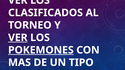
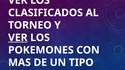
POKEMONES underline: present -> none (41, 50)
